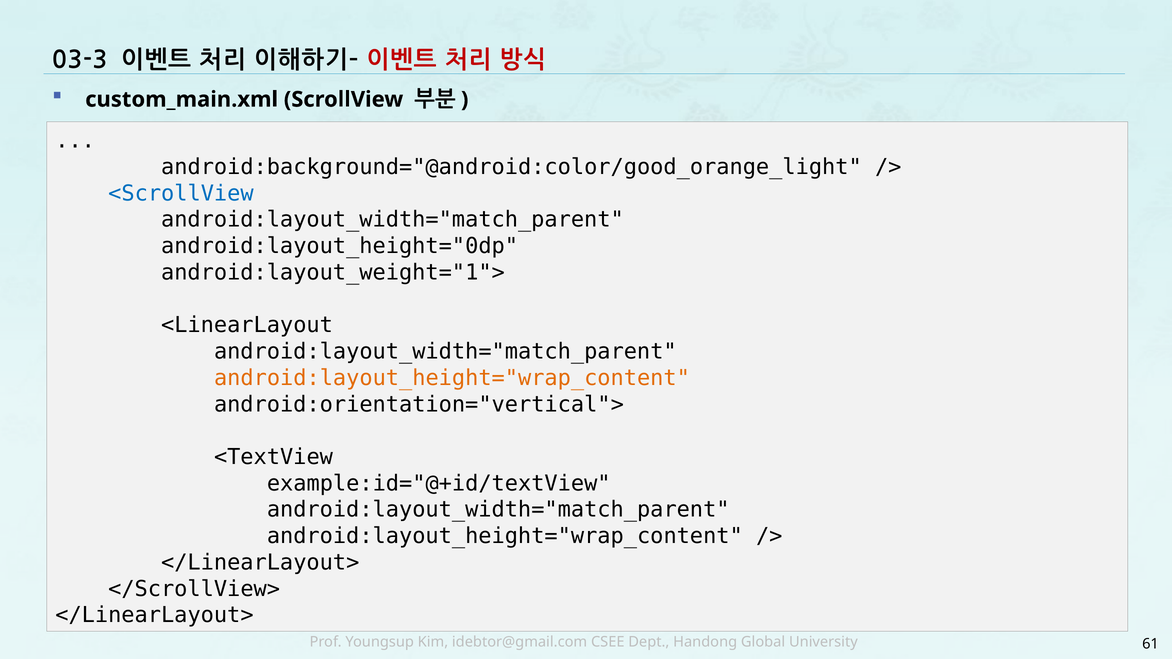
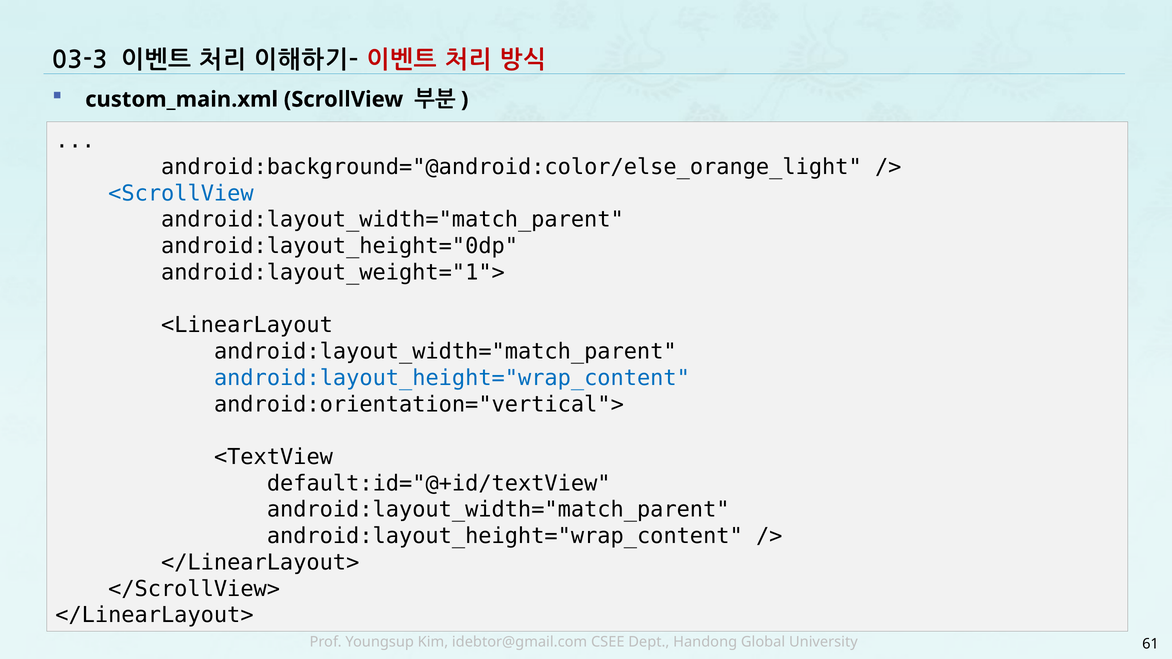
android:background="@android:color/good_orange_light: android:background="@android:color/good_orange_light -> android:background="@android:color/else_orange_light (511, 167)
android:layout_height="wrap_content colour: orange -> blue (452, 378)
example:id="@+id/textView: example:id="@+id/textView -> default:id="@+id/textView (439, 484)
